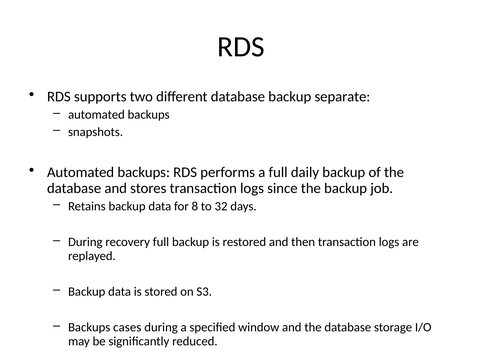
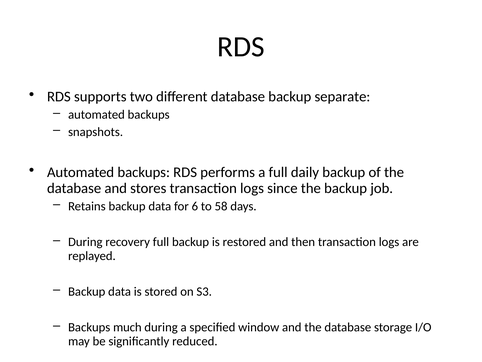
8: 8 -> 6 (195, 206)
32: 32 -> 58 (221, 206)
cases: cases -> much (127, 327)
